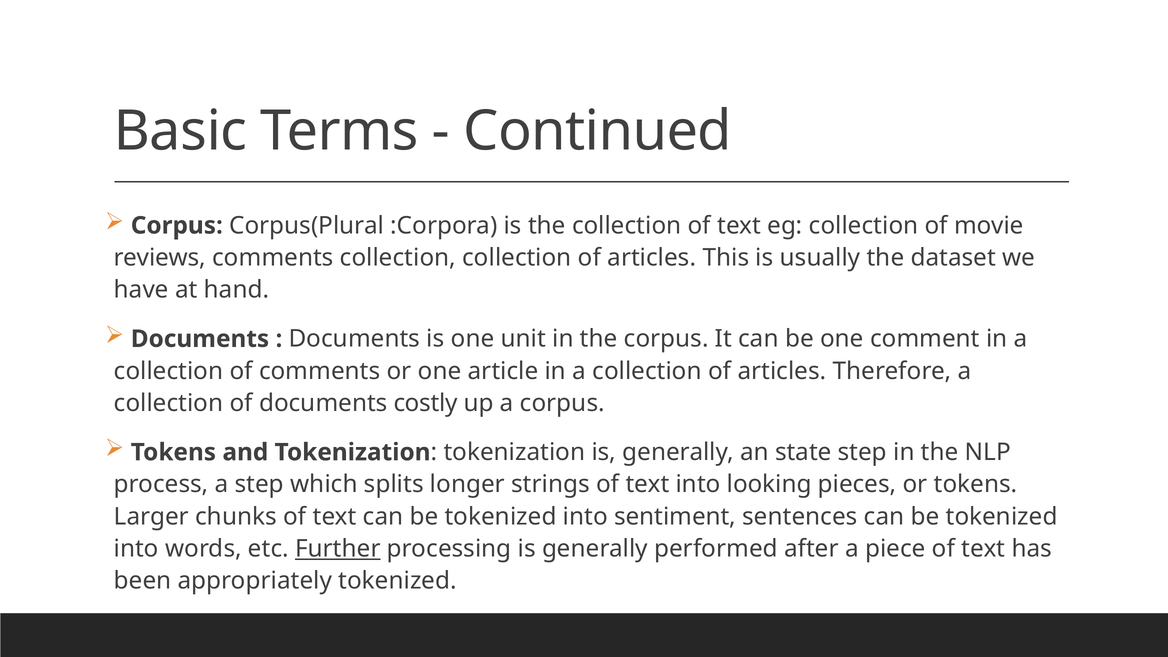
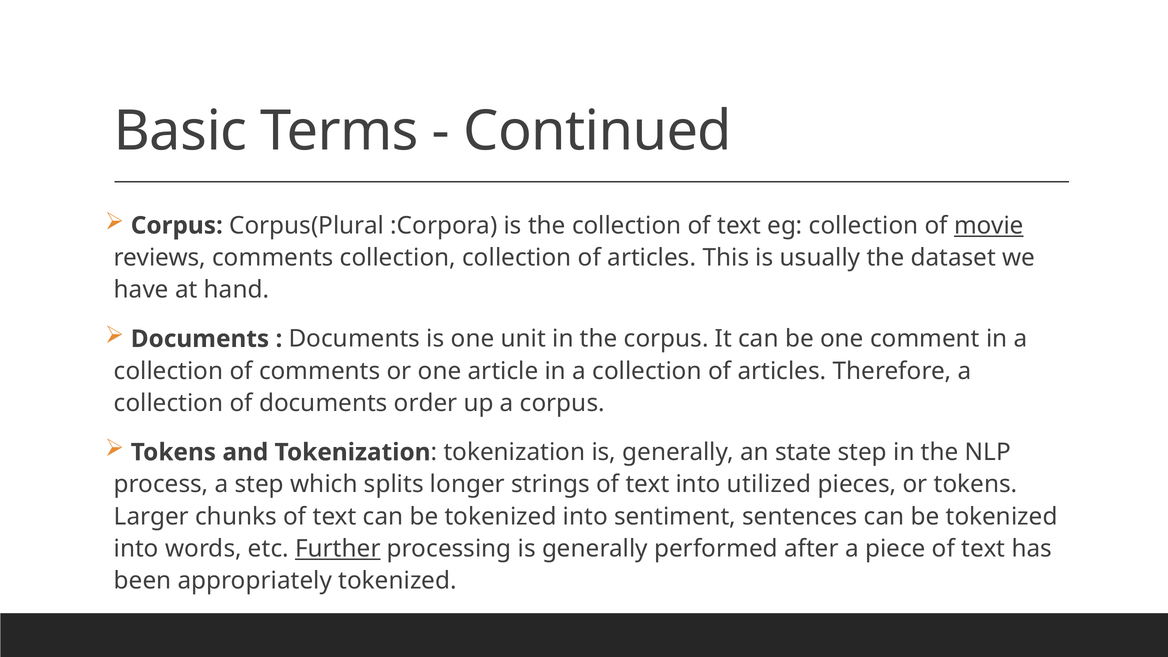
movie underline: none -> present (989, 226)
costly: costly -> order (426, 403)
looking: looking -> utilized (769, 484)
